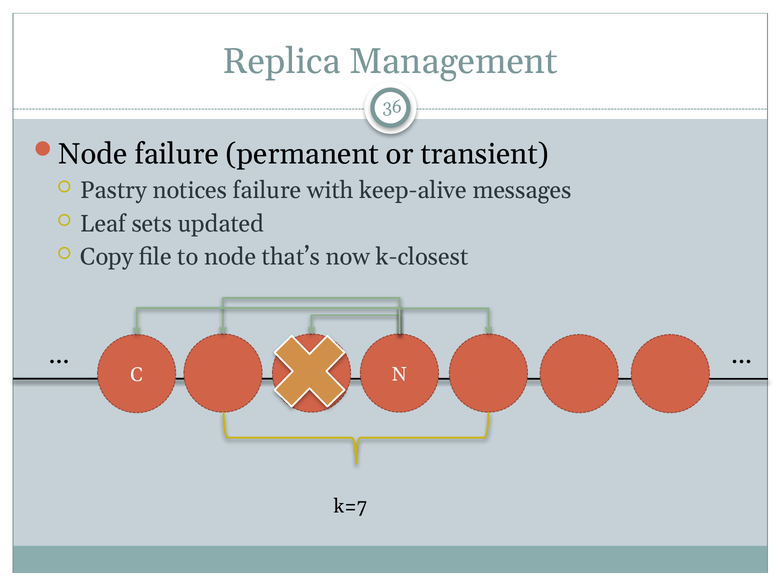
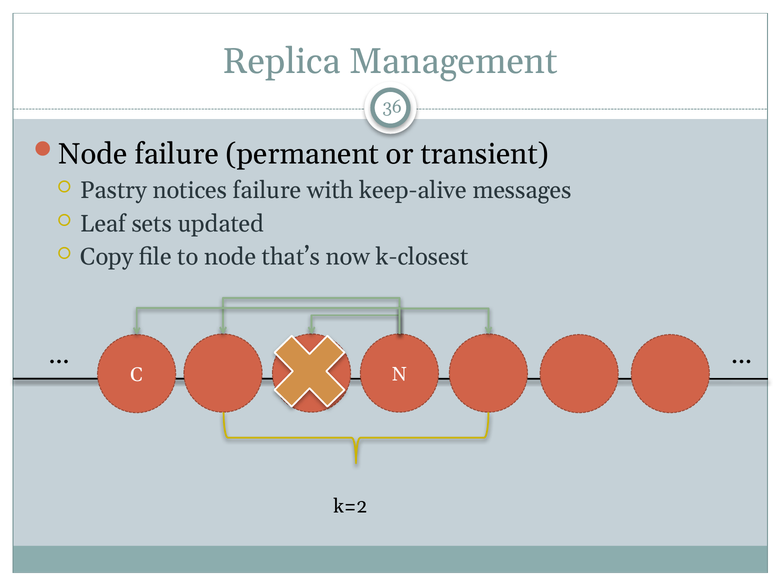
k=7: k=7 -> k=2 (350, 506)
